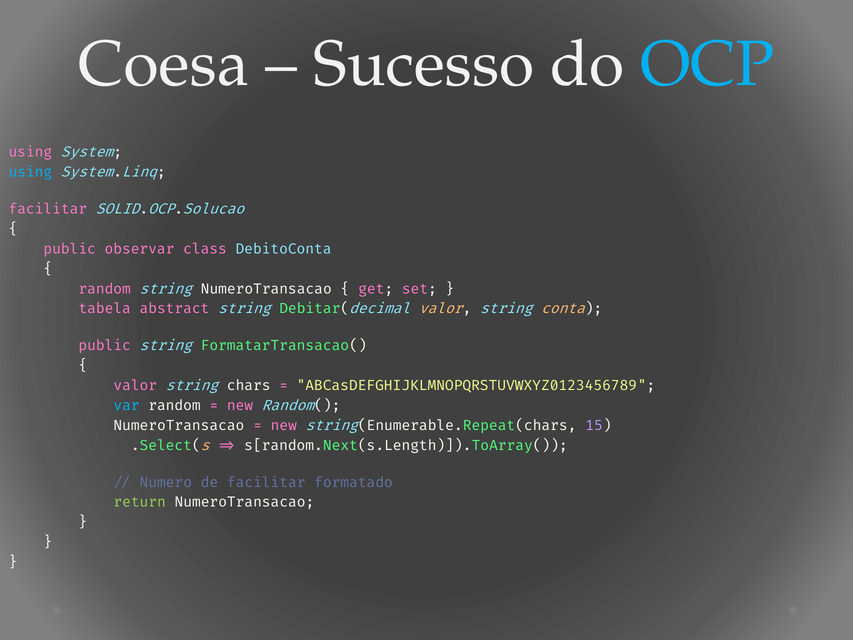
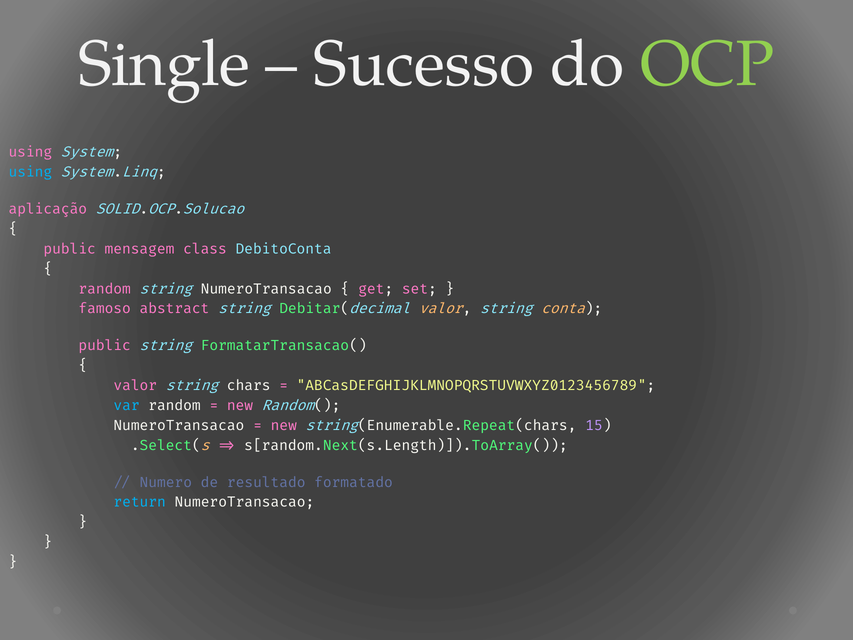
Coesa: Coesa -> Single (164, 64)
OCP colour: light blue -> light green (707, 64)
facilitar: facilitar -> aplicação (48, 209)
observar: observar -> mensagem (139, 249)
tabela: tabela -> famoso (105, 309)
de facilitar: facilitar -> resultado (266, 482)
return colour: light green -> light blue (140, 502)
